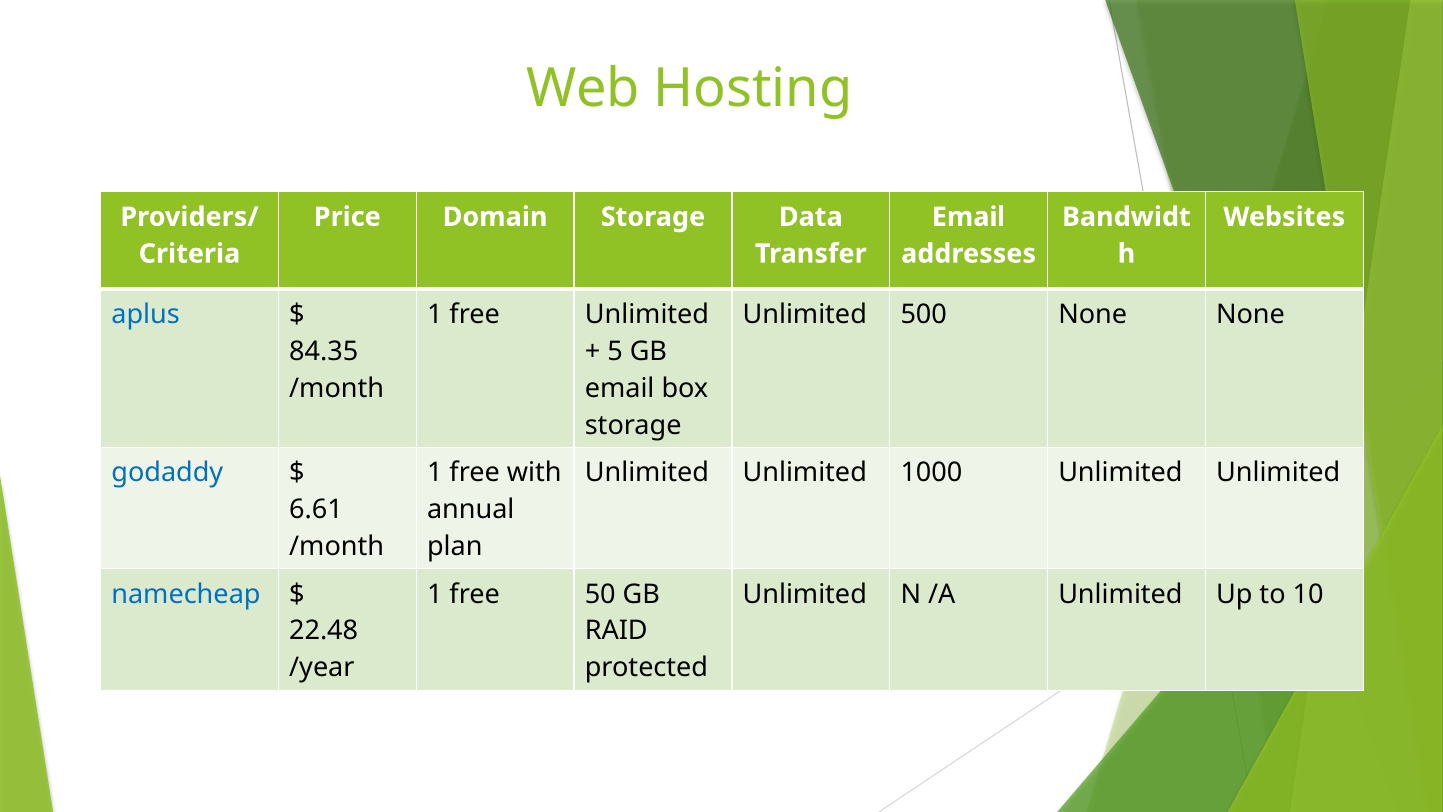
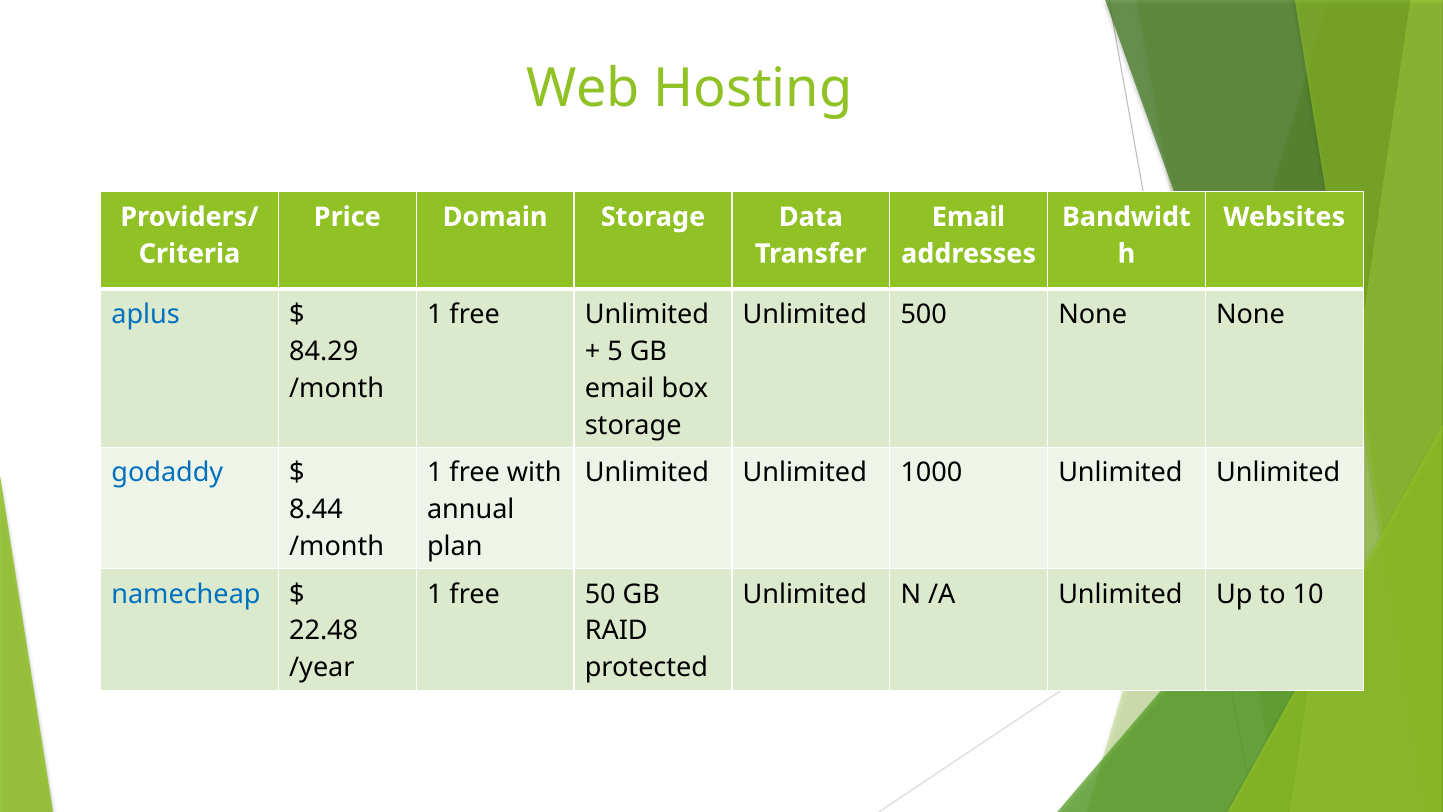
84.35: 84.35 -> 84.29 (324, 351)
6.61: 6.61 -> 8.44 (316, 509)
